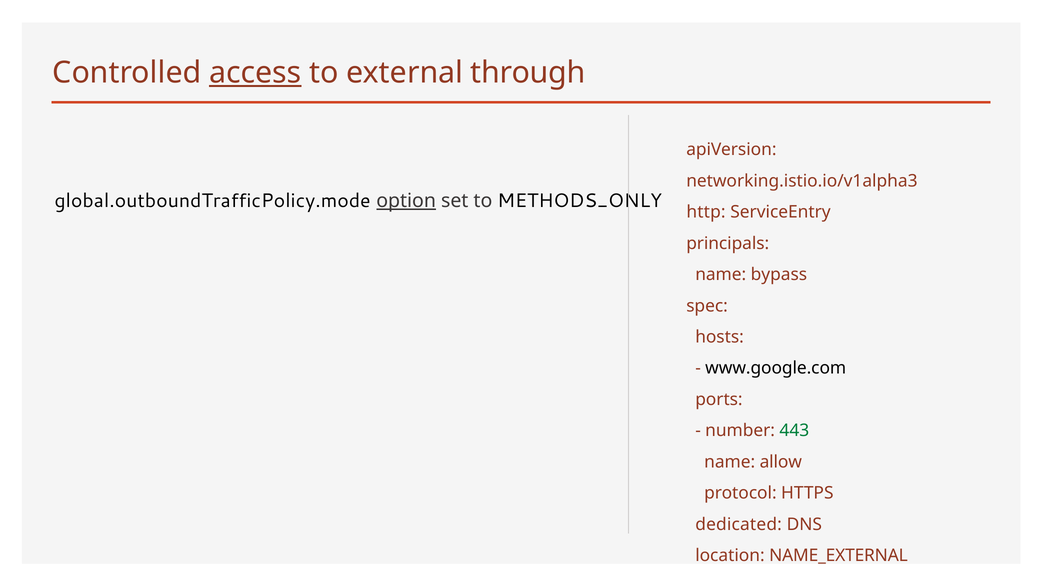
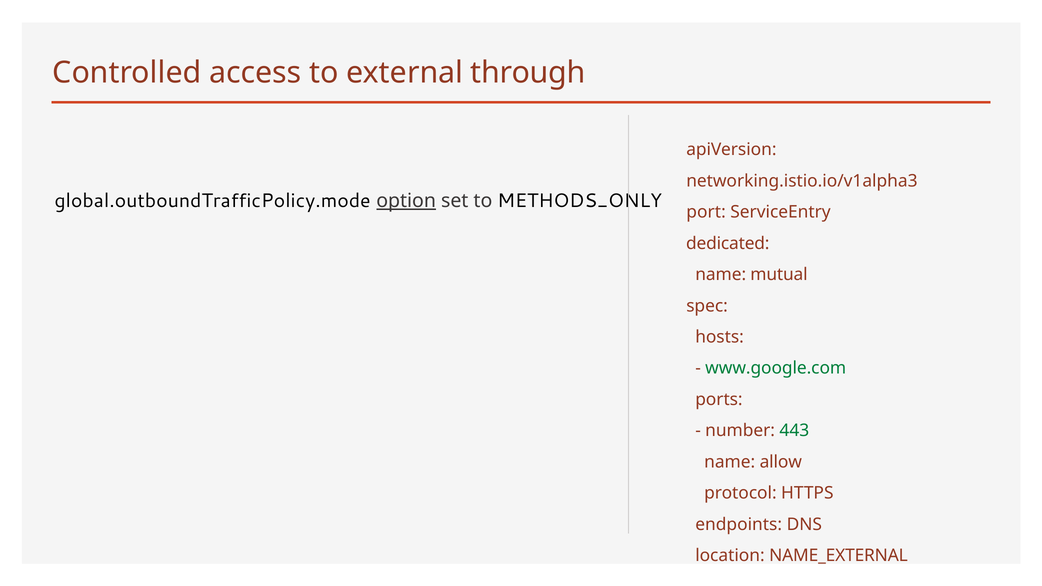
access underline: present -> none (255, 73)
http: http -> port (706, 212)
principals: principals -> dedicated (728, 243)
bypass: bypass -> mutual (779, 275)
www.google.com colour: black -> green (776, 368)
dedicated: dedicated -> endpoints (739, 524)
